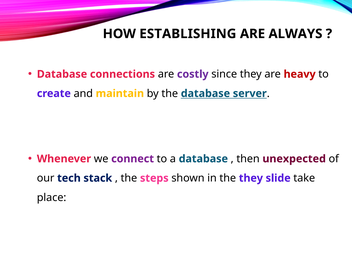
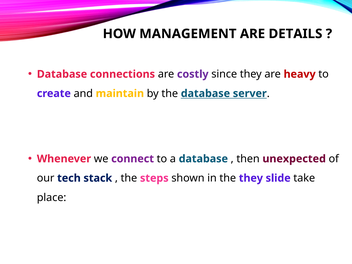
ESTABLISHING: ESTABLISHING -> MANAGEMENT (188, 34)
ALWAYS: ALWAYS -> DETAILS (295, 34)
